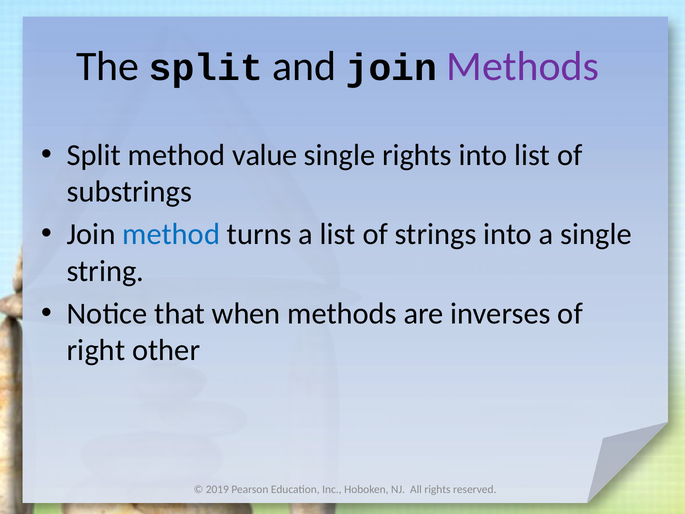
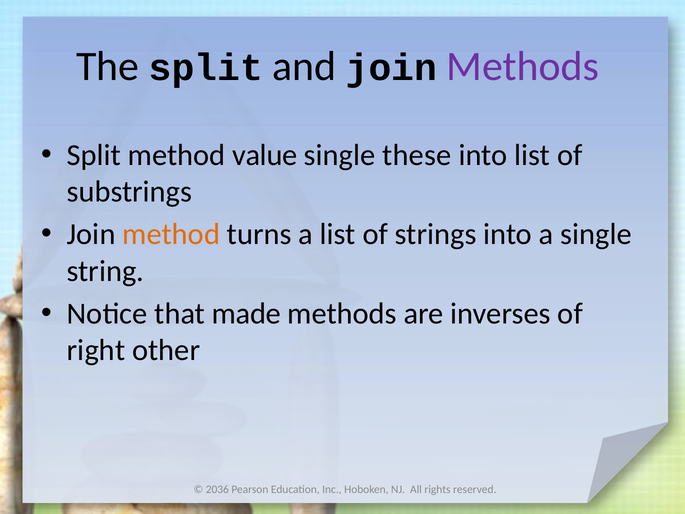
single rights: rights -> these (417, 155)
method colour: blue -> orange (171, 234)
when: when -> made (246, 313)
2019: 2019 -> 2036 (217, 489)
